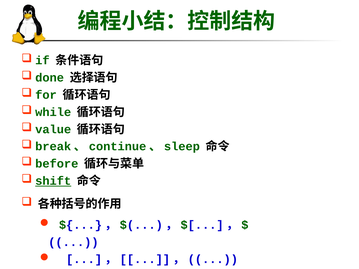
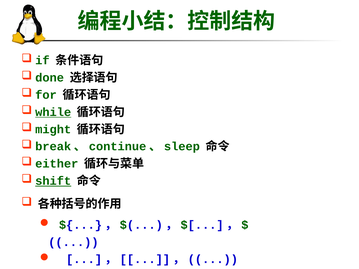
while underline: none -> present (53, 112)
value: value -> might (53, 129)
before: before -> either (57, 164)
